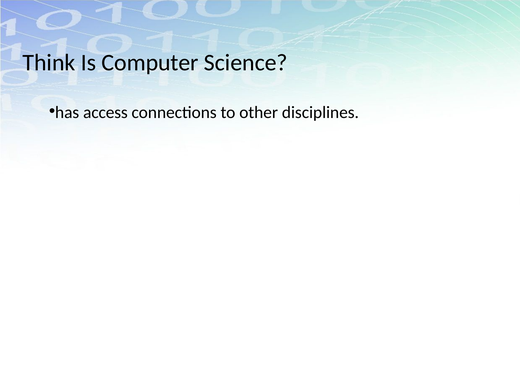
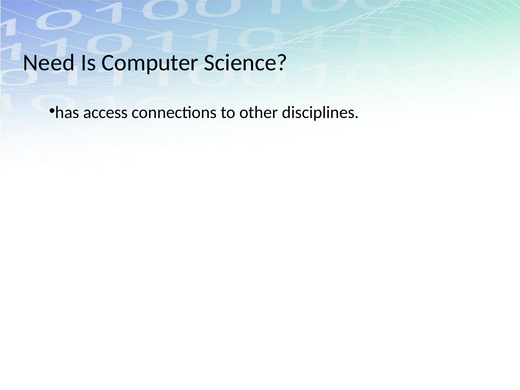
Think: Think -> Need (49, 63)
